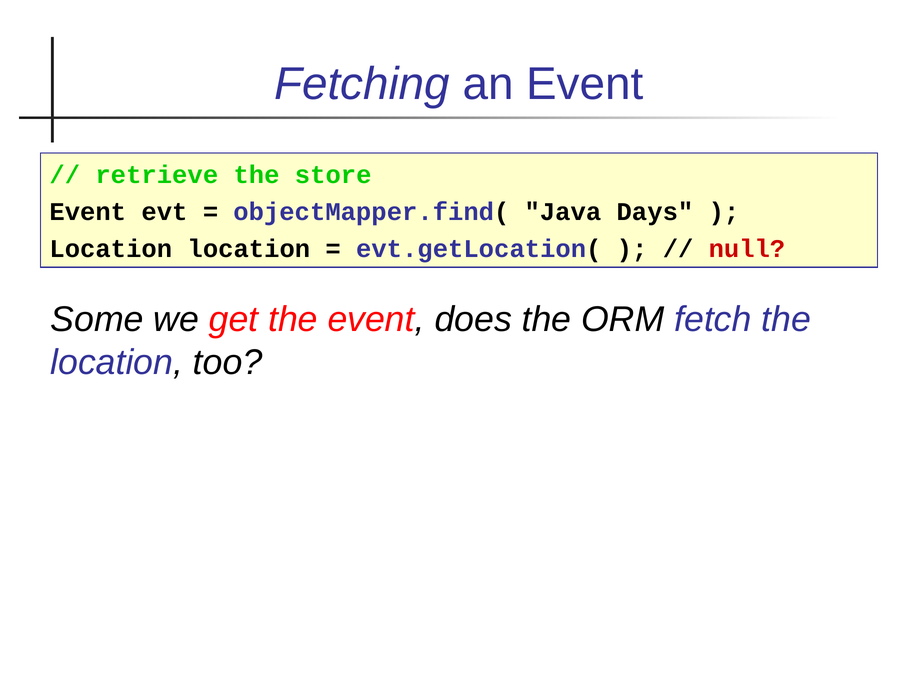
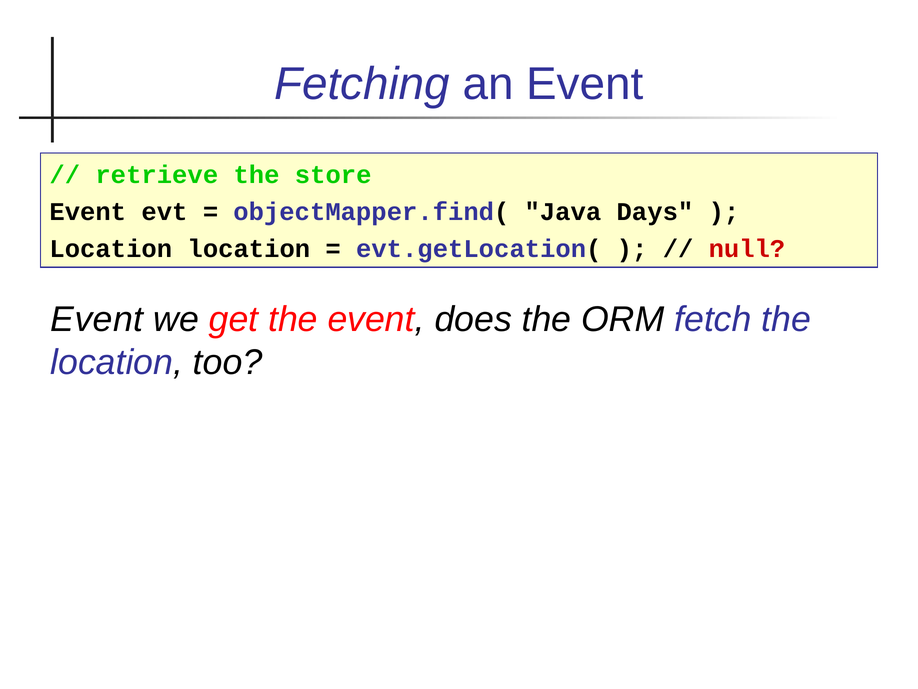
Some: Some -> Event (97, 319)
